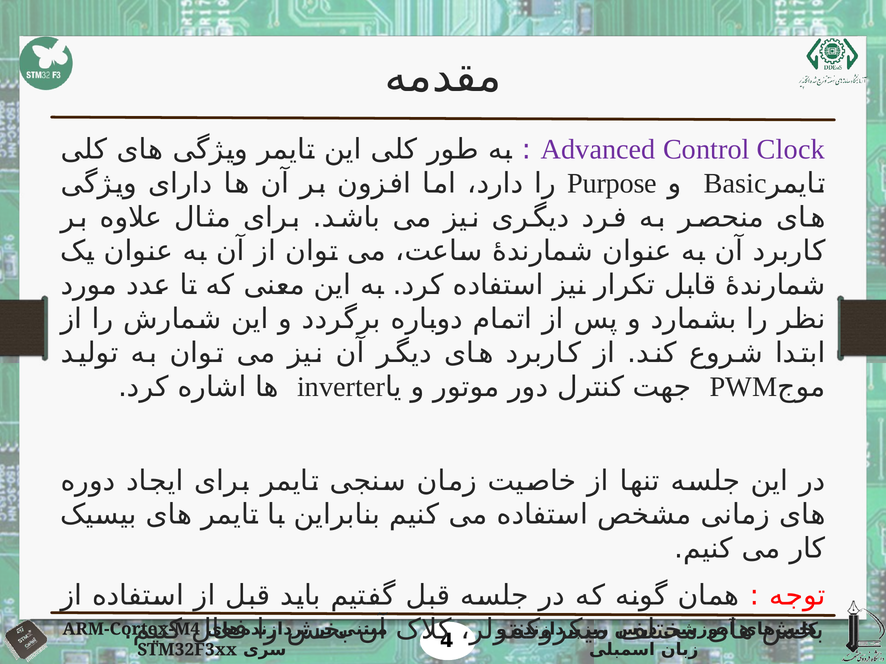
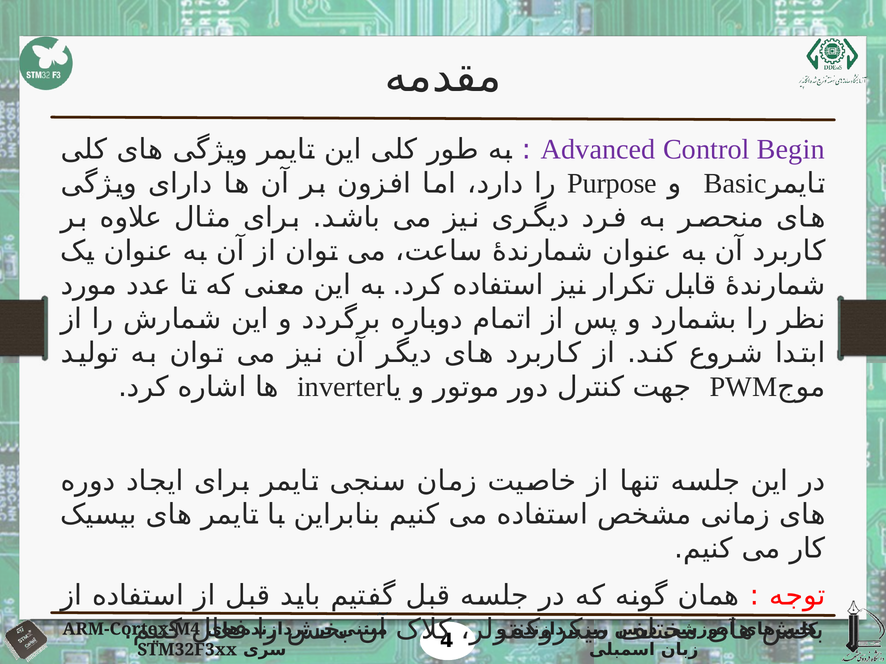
Clock: Clock -> Begin (791, 150)
